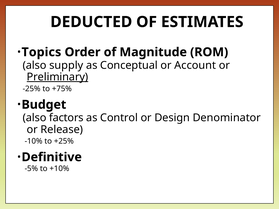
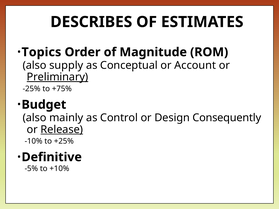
DEDUCTED: DEDUCTED -> DESCRIBES (91, 22)
factors: factors -> mainly (66, 118)
Denominator: Denominator -> Consequently (227, 118)
Release underline: none -> present (62, 130)
